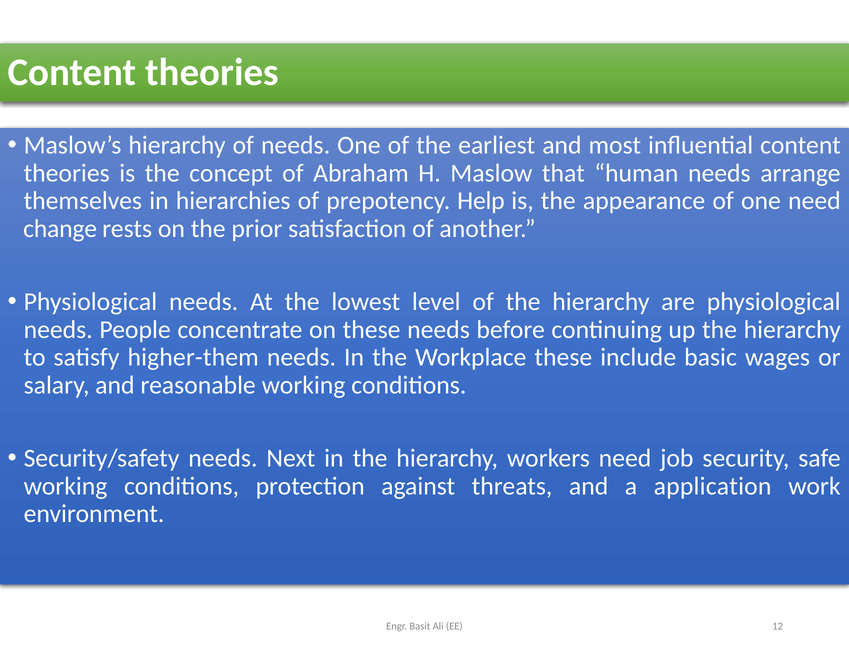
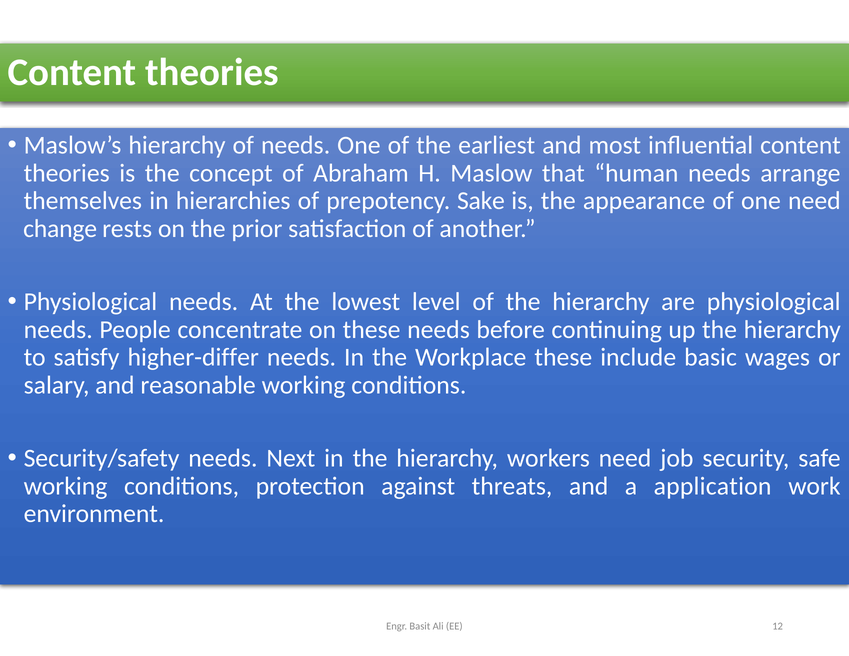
Help: Help -> Sake (481, 201)
higher-them: higher-them -> higher-differ (193, 357)
